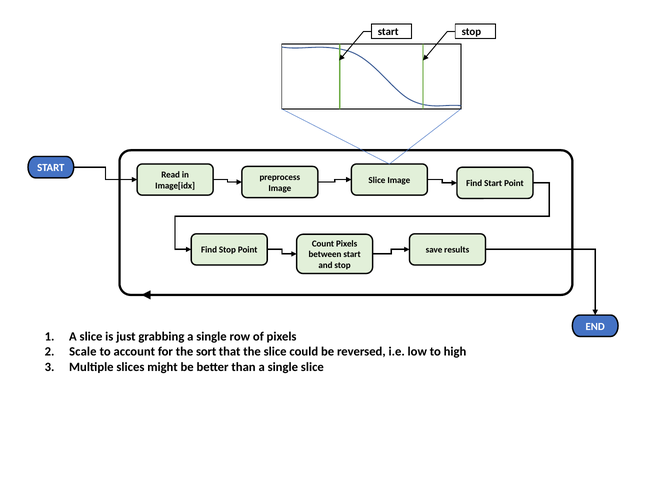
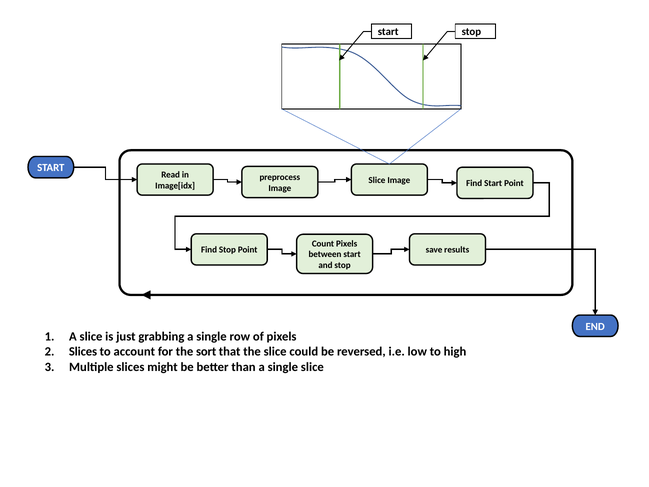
Scale: Scale -> Slices (83, 352)
